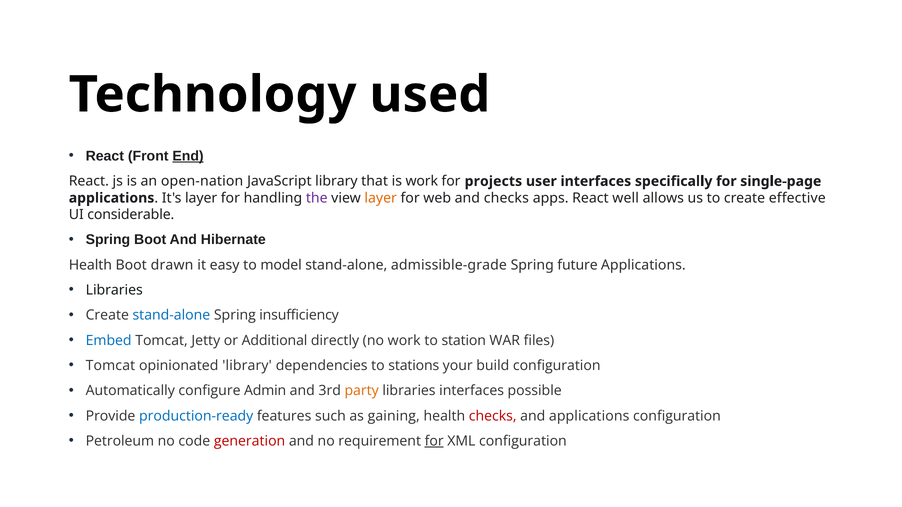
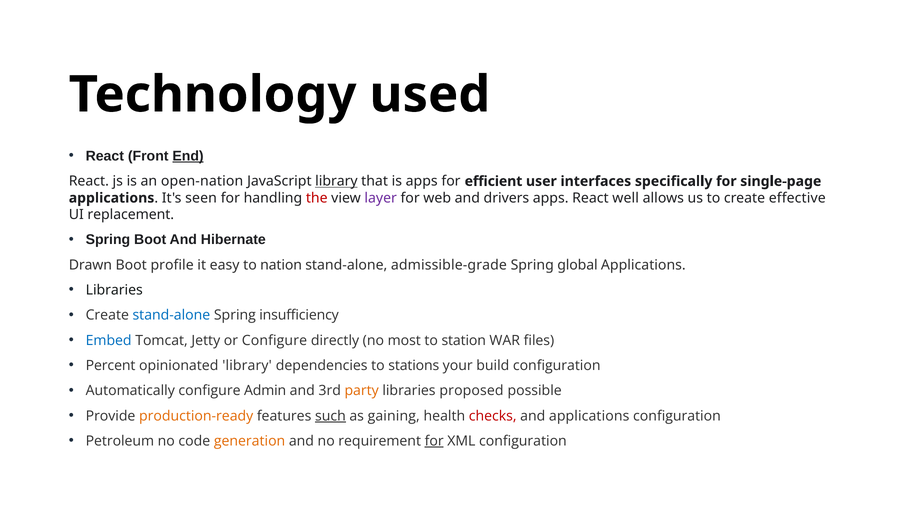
library underline: none -> present (336, 181)
is work: work -> apps (422, 181)
projects: projects -> efficient (493, 181)
It's layer: layer -> seen (201, 198)
the colour: purple -> red (317, 198)
layer colour: orange -> purple (381, 198)
and checks: checks -> drivers (506, 198)
considerable: considerable -> replacement (131, 215)
Health: Health -> Drawn (90, 265)
drawn: drawn -> profile (172, 265)
model: model -> nation (281, 265)
future: future -> global (578, 265)
or Additional: Additional -> Configure (274, 341)
no work: work -> most (404, 341)
Tomcat: Tomcat -> Percent (111, 366)
libraries interfaces: interfaces -> proposed (472, 391)
production-ready colour: blue -> orange (196, 416)
such underline: none -> present (330, 416)
generation colour: red -> orange (250, 441)
